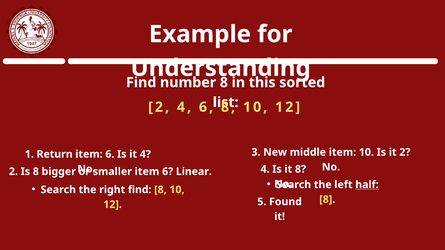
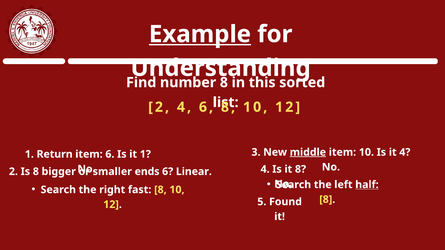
Example underline: none -> present (200, 34)
middle underline: none -> present (308, 152)
it 2: 2 -> 4 (405, 152)
it 4: 4 -> 1 (145, 154)
smaller item: item -> ends (147, 172)
right find: find -> fast (140, 190)
